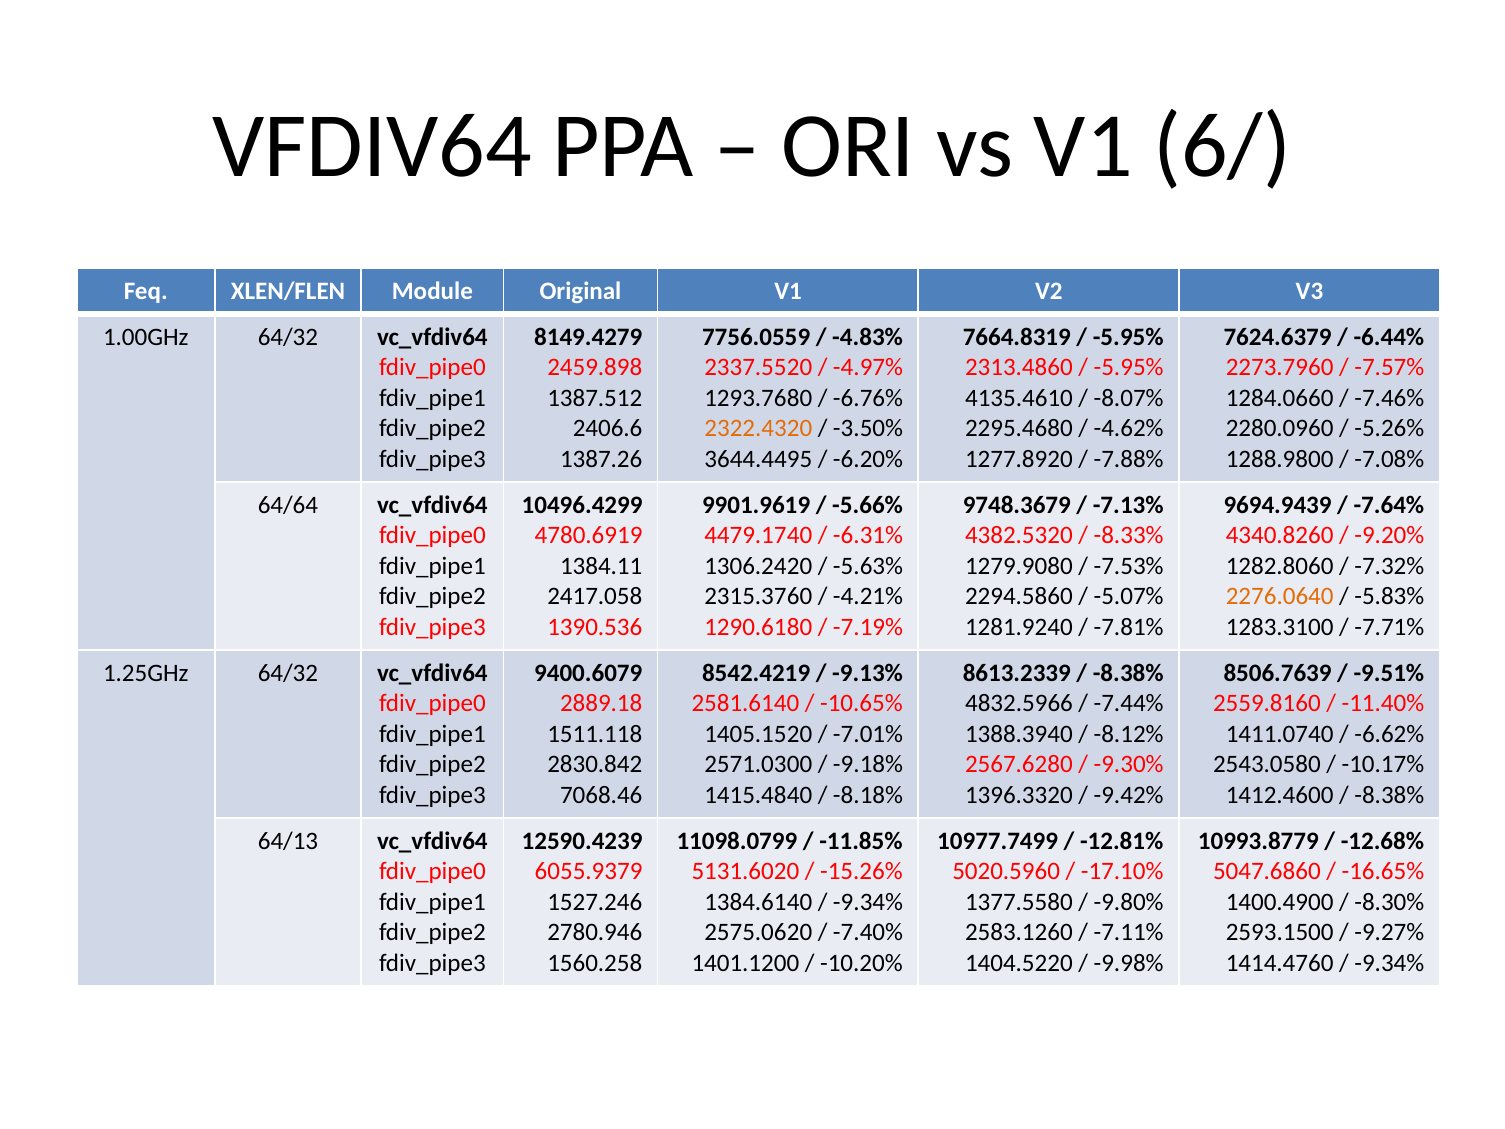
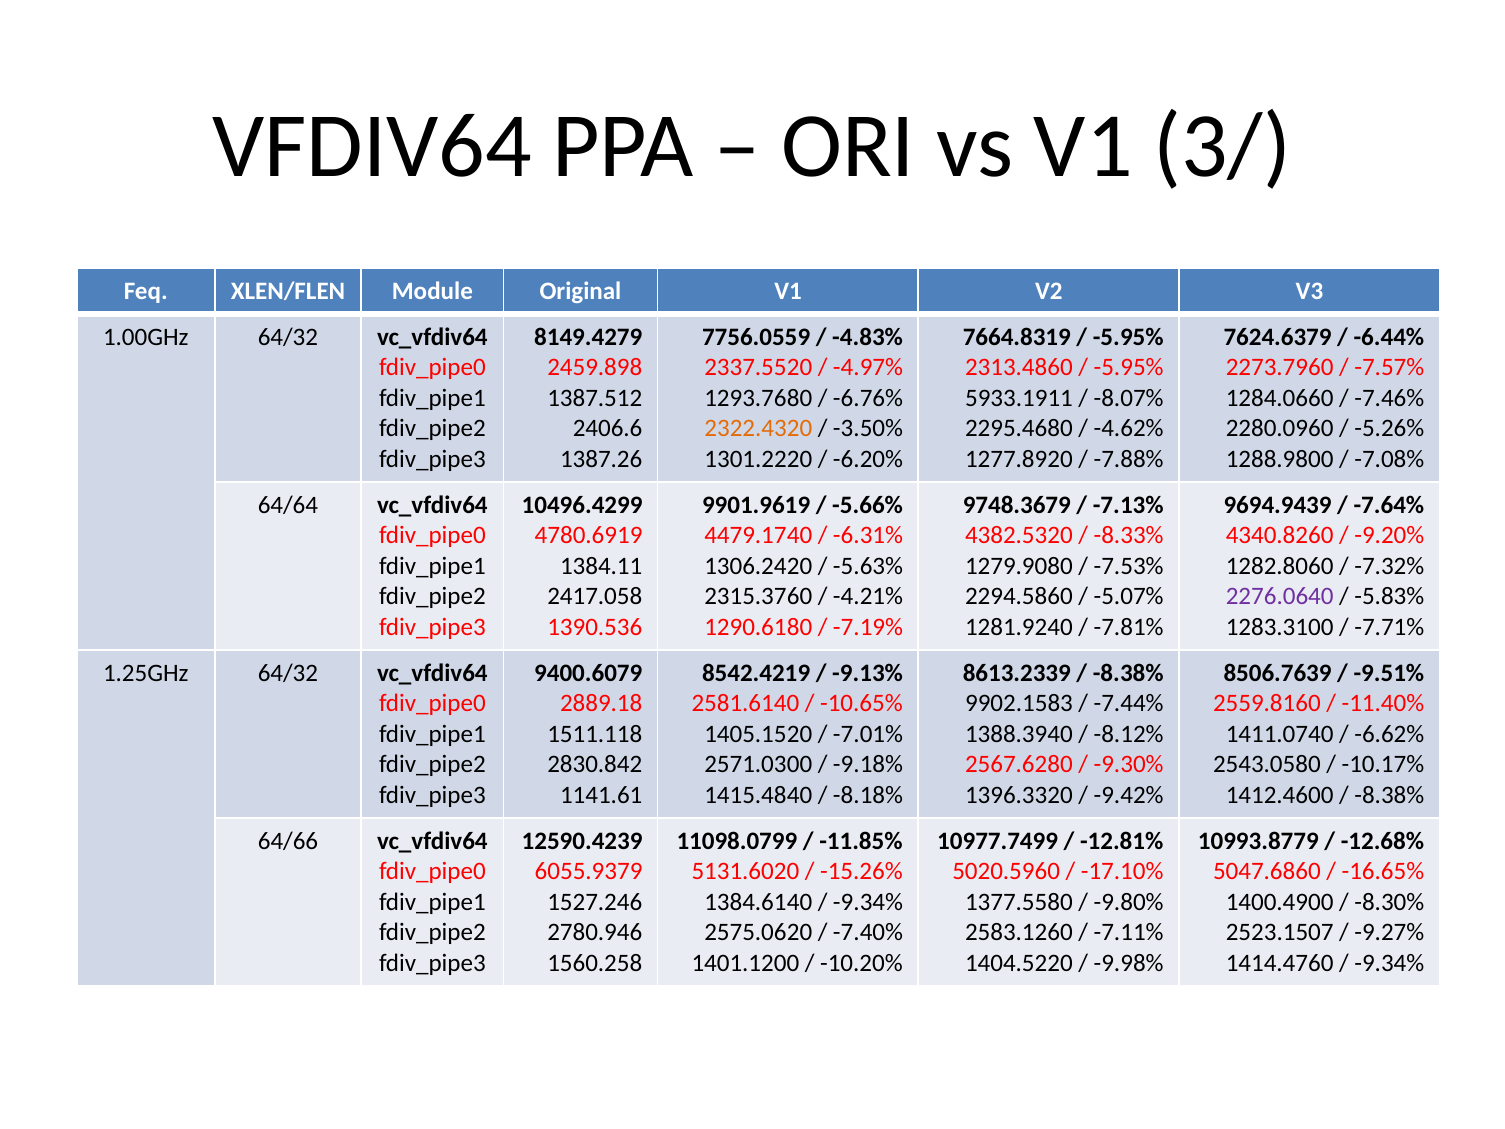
6/: 6/ -> 3/ (1222, 146)
4135.4610: 4135.4610 -> 5933.1911 (1019, 398)
3644.4495: 3644.4495 -> 1301.2220 (758, 459)
2276.0640 colour: orange -> purple (1280, 597)
4832.5966: 4832.5966 -> 9902.1583 (1019, 703)
7068.46: 7068.46 -> 1141.61 (601, 795)
64/13: 64/13 -> 64/66 (288, 841)
2593.1500: 2593.1500 -> 2523.1507 (1280, 932)
